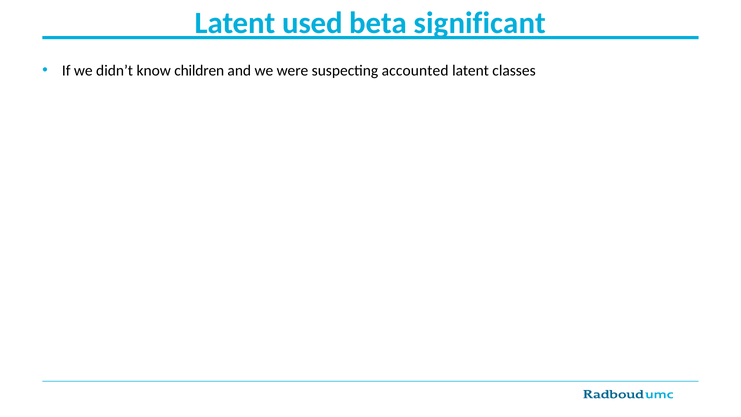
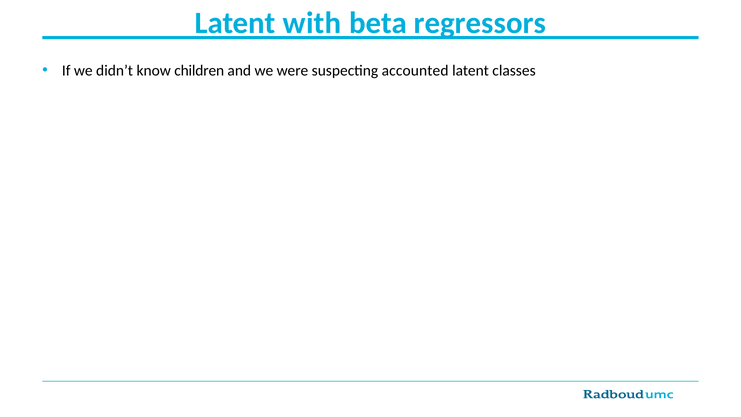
used: used -> with (312, 23)
significant: significant -> regressors (480, 23)
